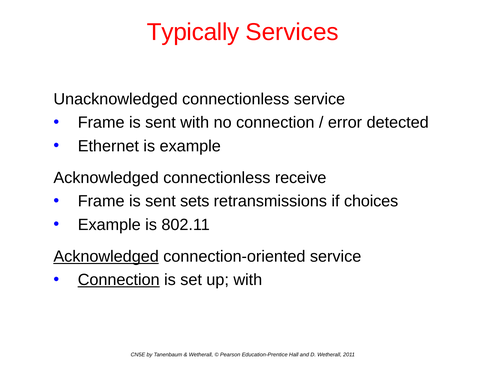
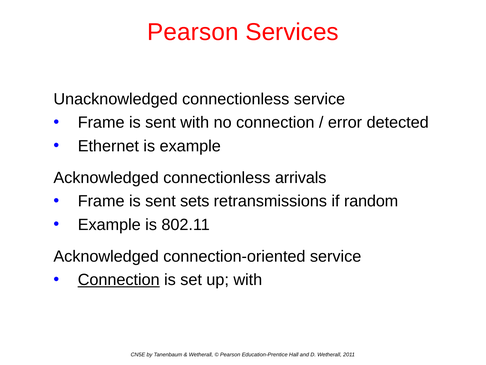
Typically: Typically -> Pearson (193, 32)
receive: receive -> arrivals (301, 177)
choices: choices -> random (371, 201)
Acknowledged underline: present -> none (106, 256)
